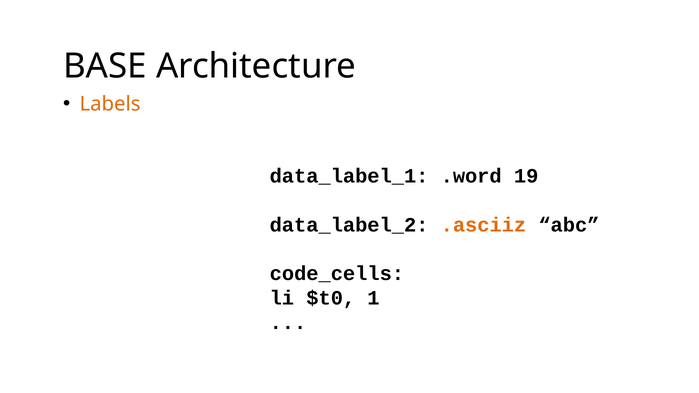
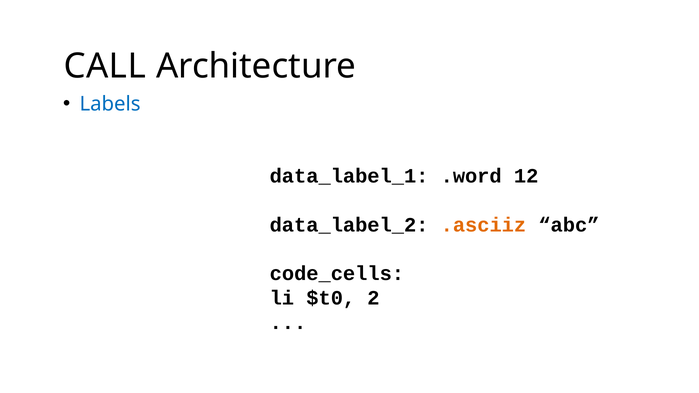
BASE: BASE -> CALL (105, 66)
Labels colour: orange -> blue (110, 104)
19: 19 -> 12 (526, 176)
1: 1 -> 2 (373, 298)
